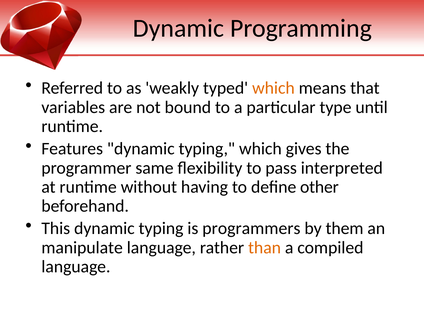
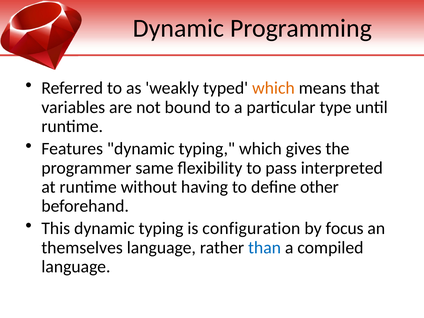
programmers: programmers -> configuration (251, 228)
them: them -> focus (345, 228)
manipulate: manipulate -> themselves (82, 248)
than colour: orange -> blue (265, 248)
